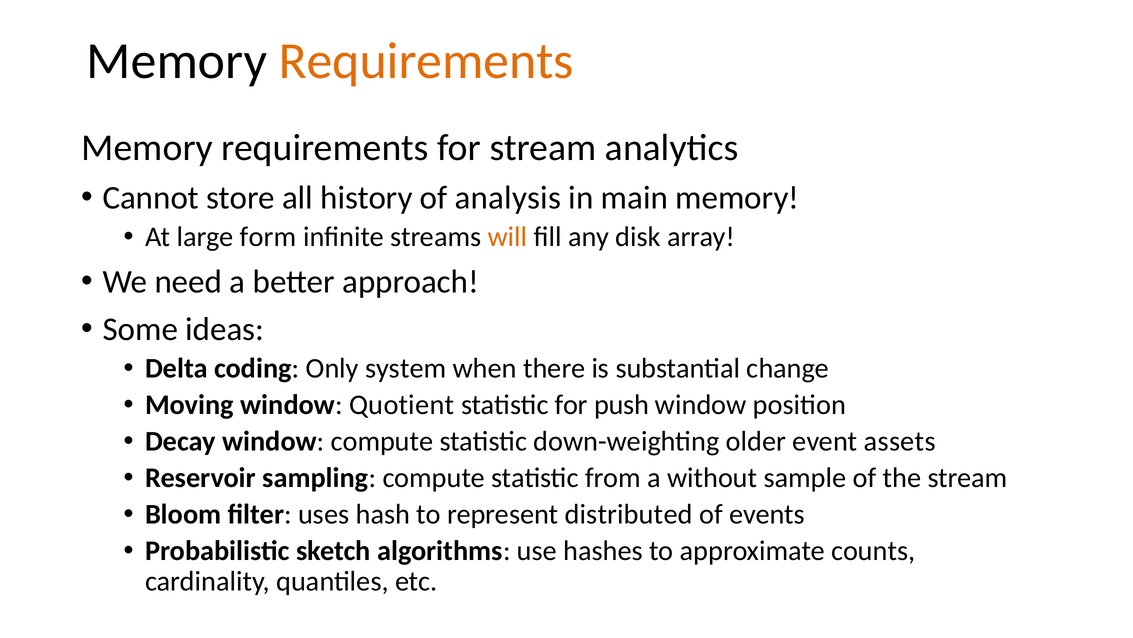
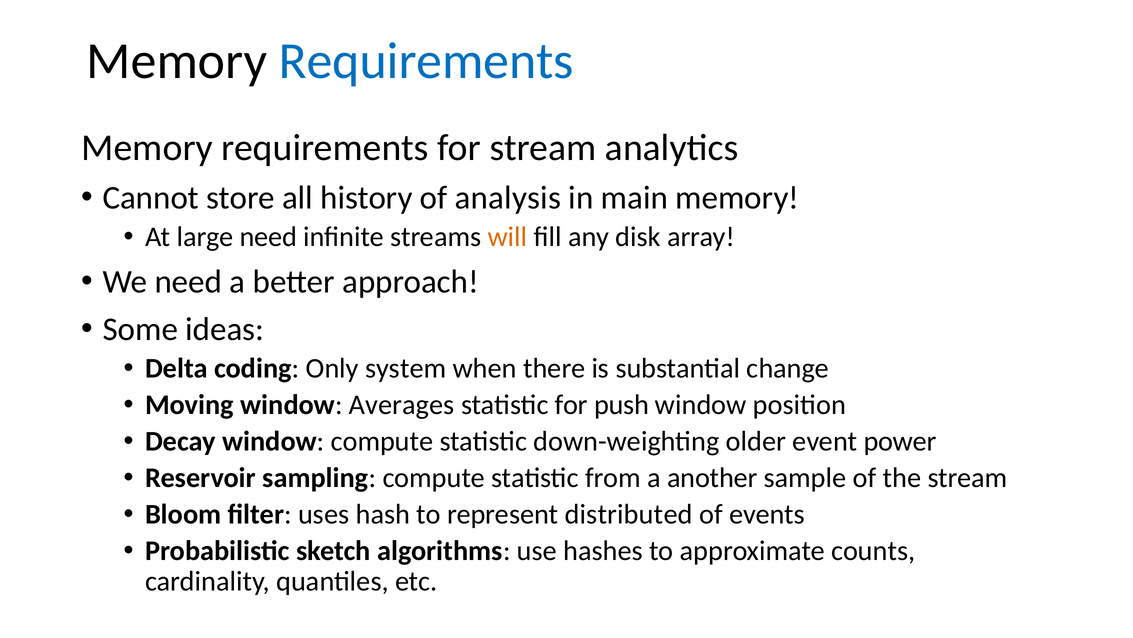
Requirements colour: orange -> blue (426, 61)
large form: form -> need (268, 237)
Quotient: Quotient -> Averages (402, 404)
assets: assets -> power (900, 441)
without: without -> another (712, 477)
